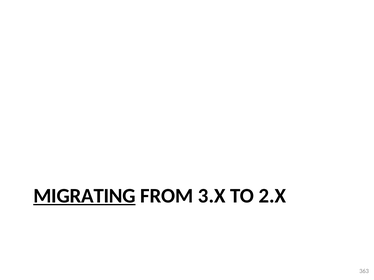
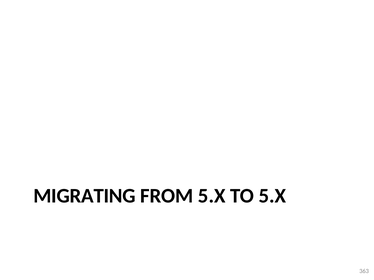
MIGRATING underline: present -> none (84, 196)
FROM 3.X: 3.X -> 5.X (212, 196)
TO 2.X: 2.X -> 5.X (272, 196)
